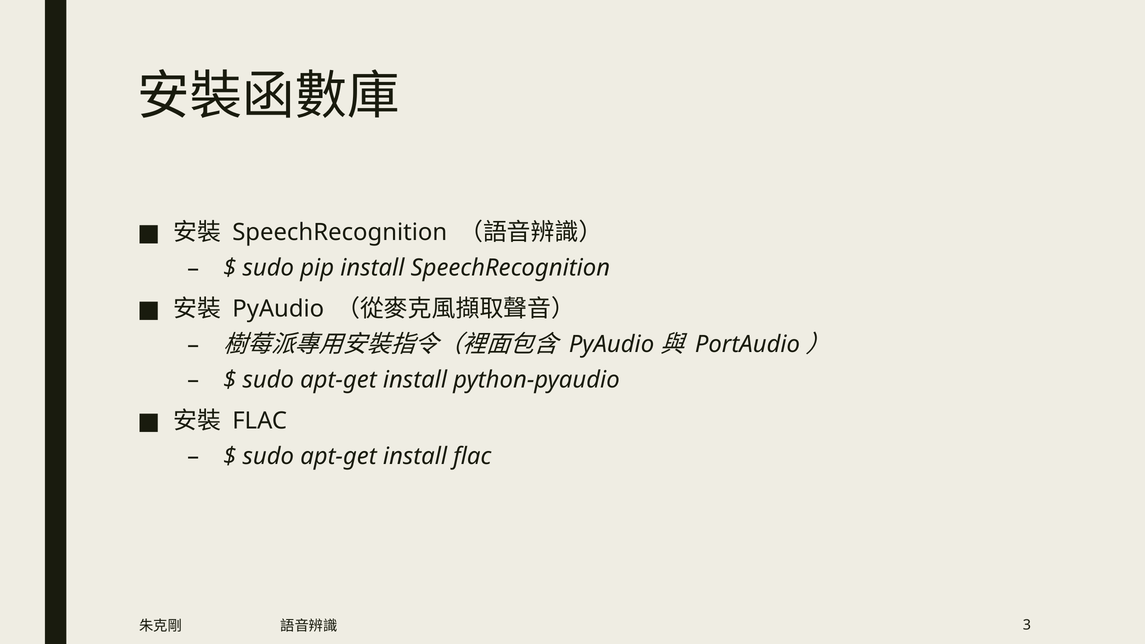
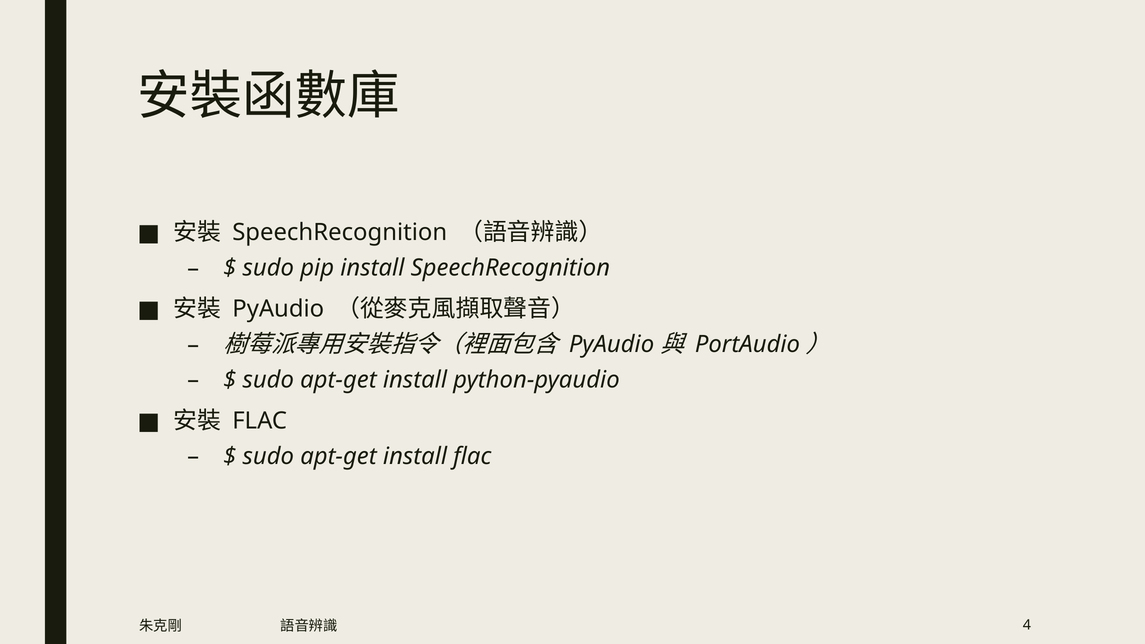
3: 3 -> 4 (1027, 625)
